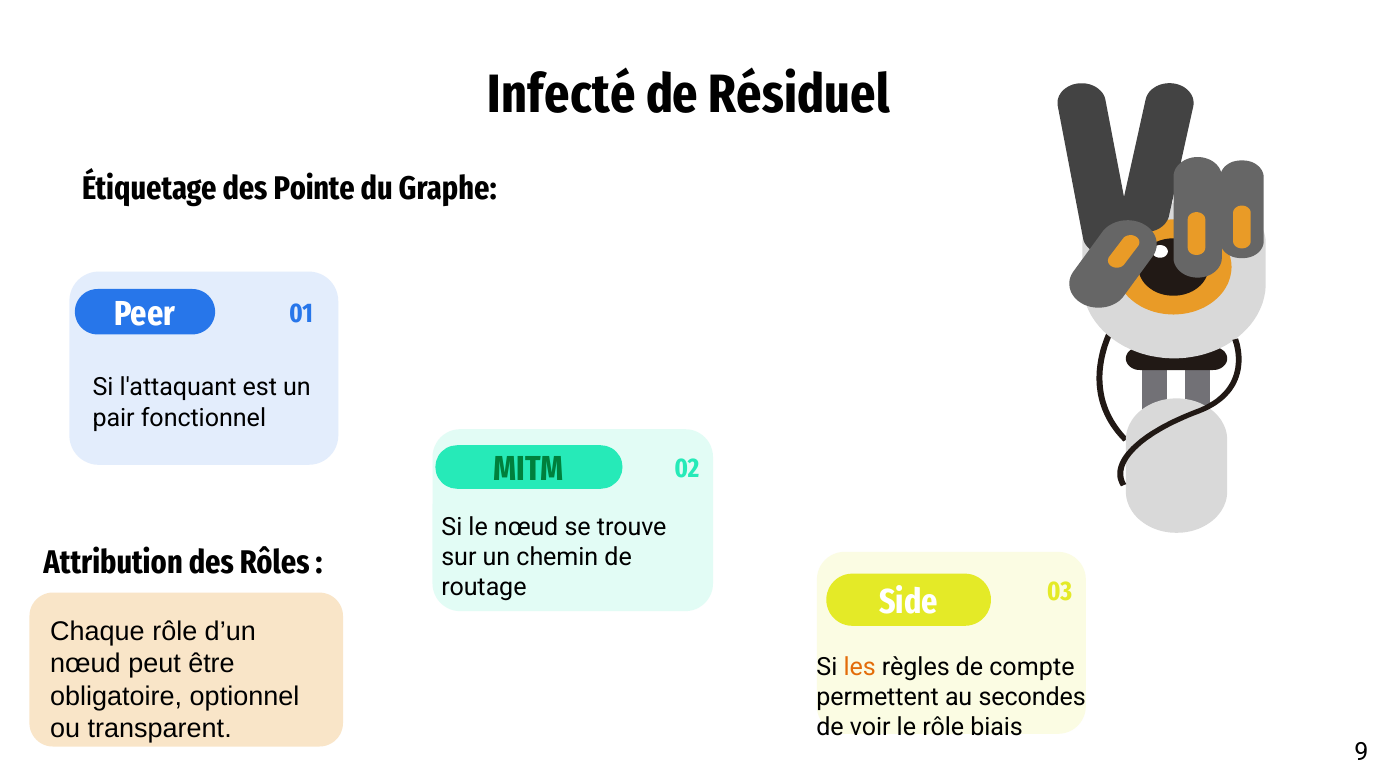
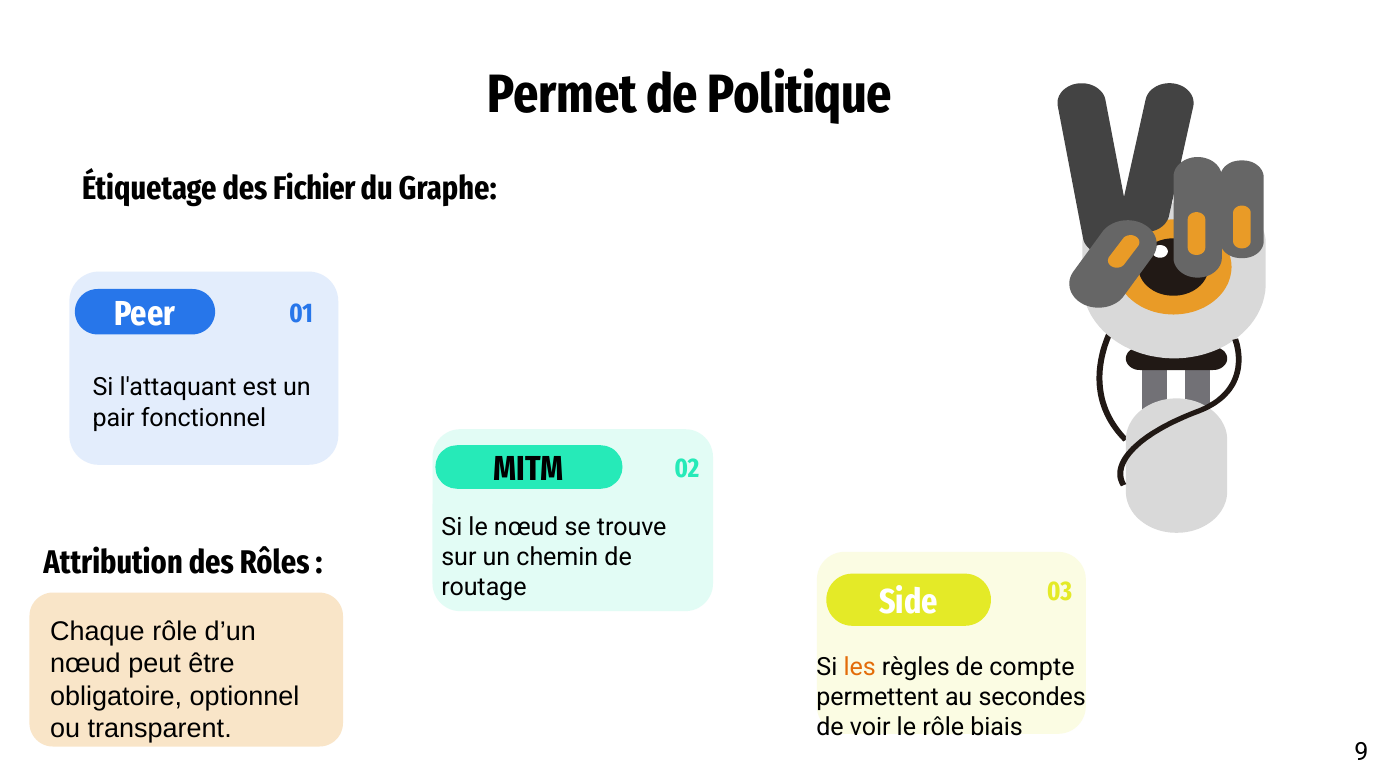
Infecté: Infecté -> Permet (562, 94)
Résiduel: Résiduel -> Politique (800, 94)
Pointe: Pointe -> Fichier (314, 189)
MITM colour: green -> black (529, 469)
